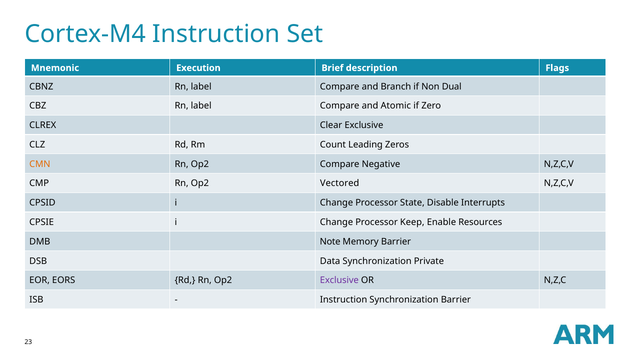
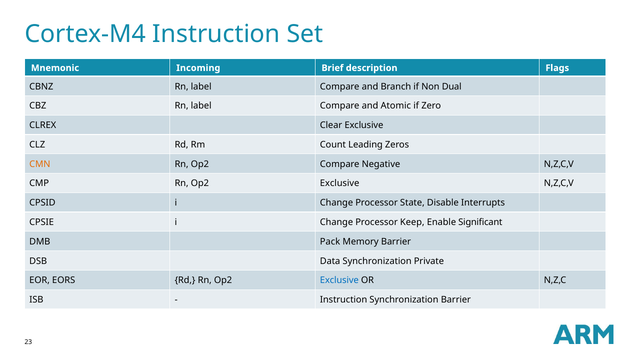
Execution: Execution -> Incoming (198, 68)
CMP Rn Op2 Vectored: Vectored -> Exclusive (340, 183)
Resources: Resources -> Significant (480, 222)
Note: Note -> Pack (330, 241)
Exclusive colour: purple -> blue (339, 280)
